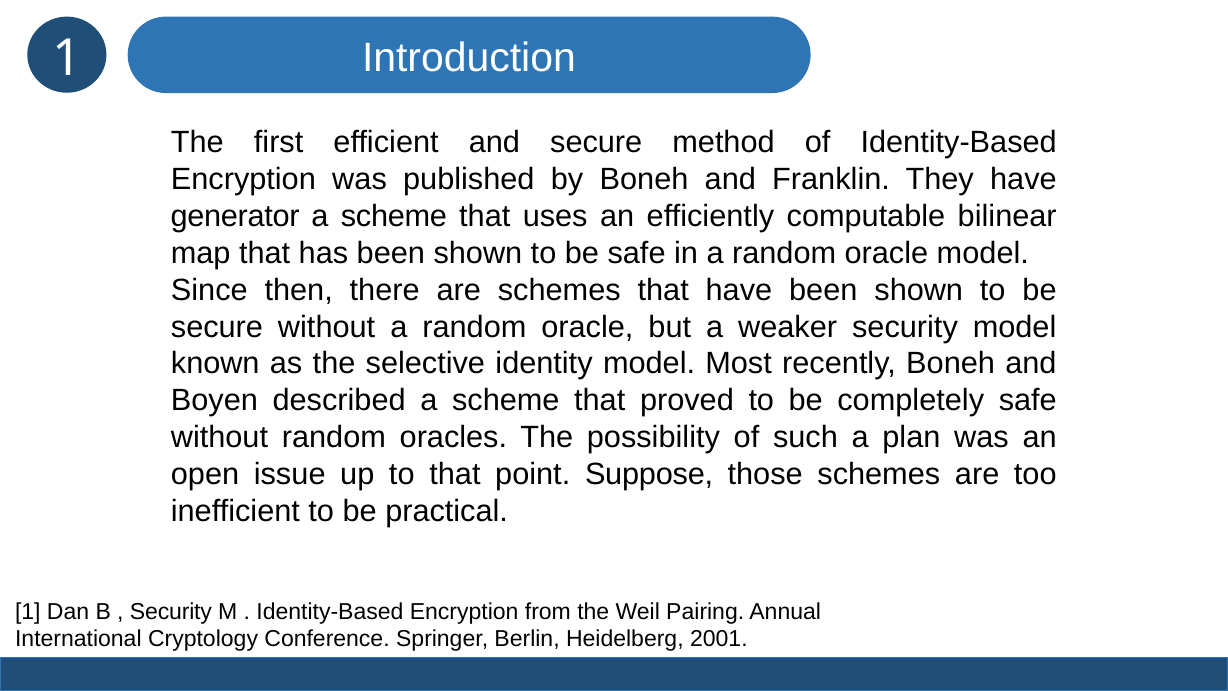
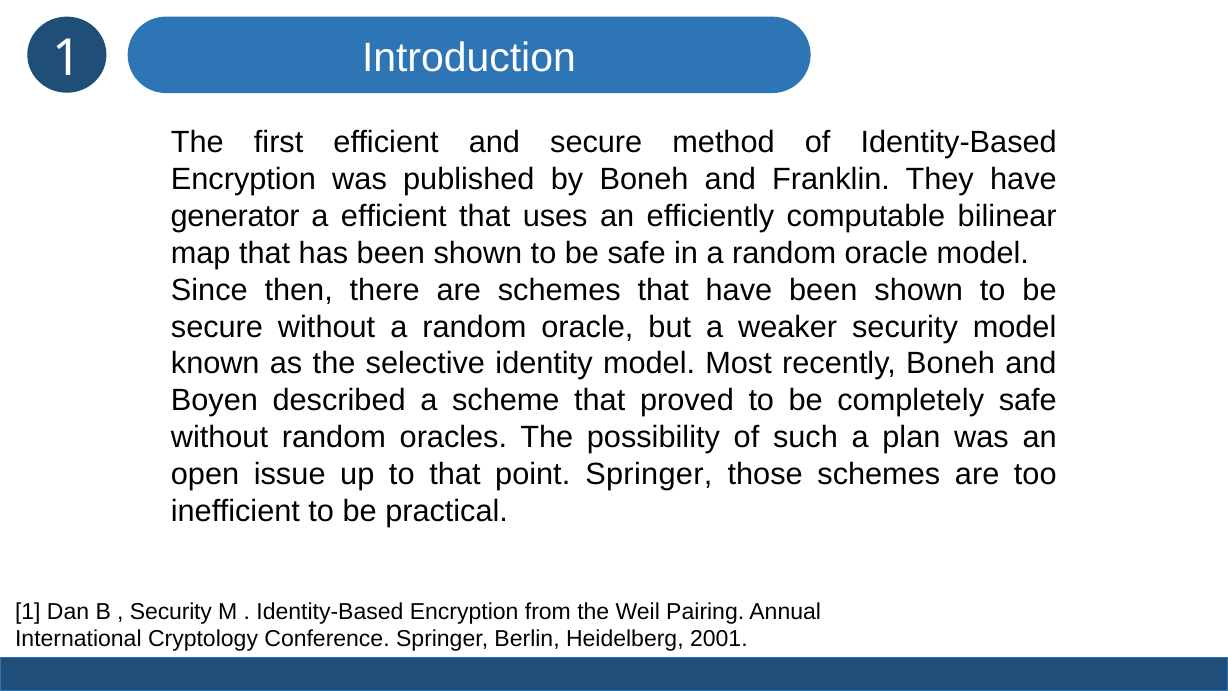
scheme: scheme -> efficient (394, 216)
point Suppose: Suppose -> Springer (649, 474)
